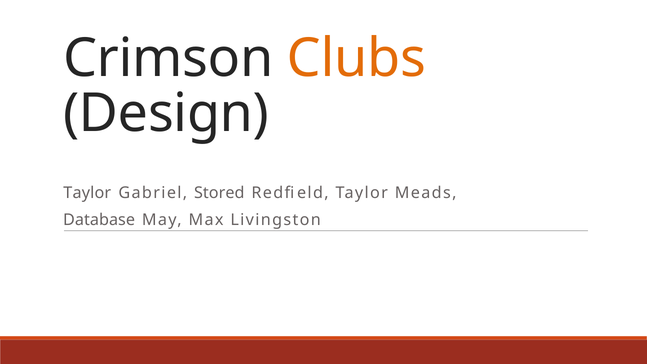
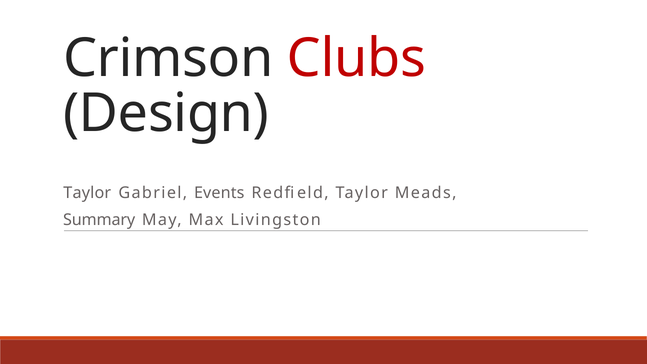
Clubs colour: orange -> red (357, 58)
Stored: Stored -> Events (219, 193)
Database: Database -> Summary (99, 220)
